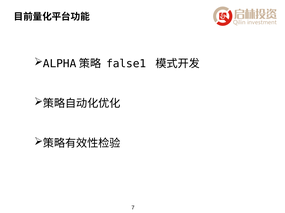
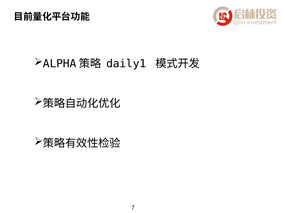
false1: false1 -> daily1 (126, 64)
